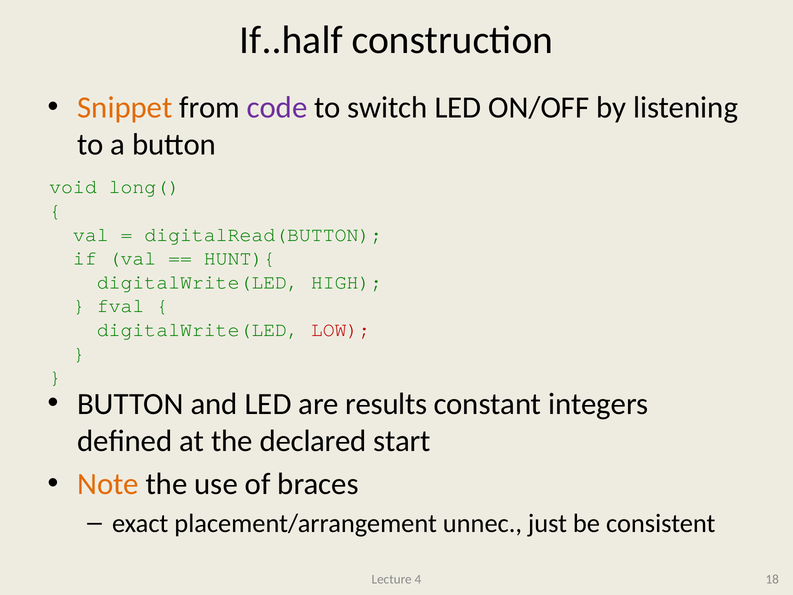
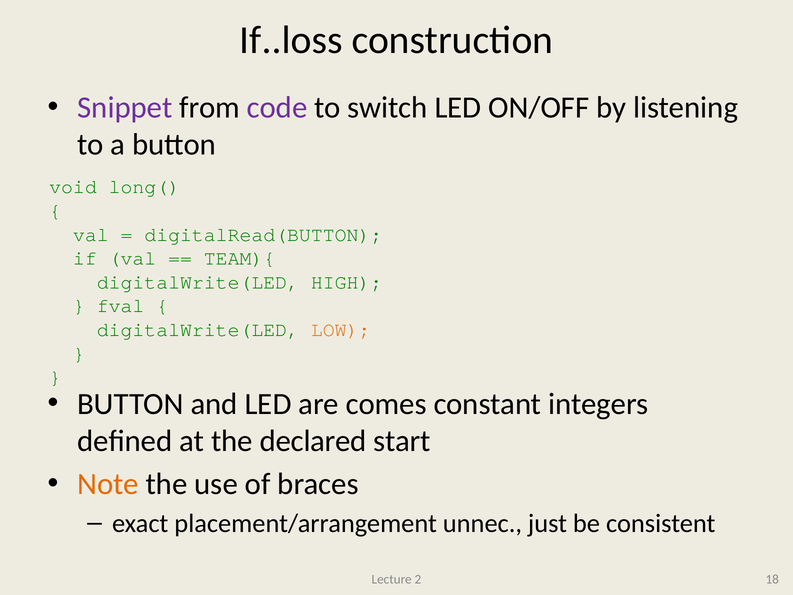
If..half: If..half -> If..loss (291, 40)
Snippet colour: orange -> purple (125, 107)
HUNT){: HUNT){ -> TEAM){ (240, 258)
LOW colour: red -> orange (341, 330)
results: results -> comes (386, 404)
4: 4 -> 2 (418, 579)
